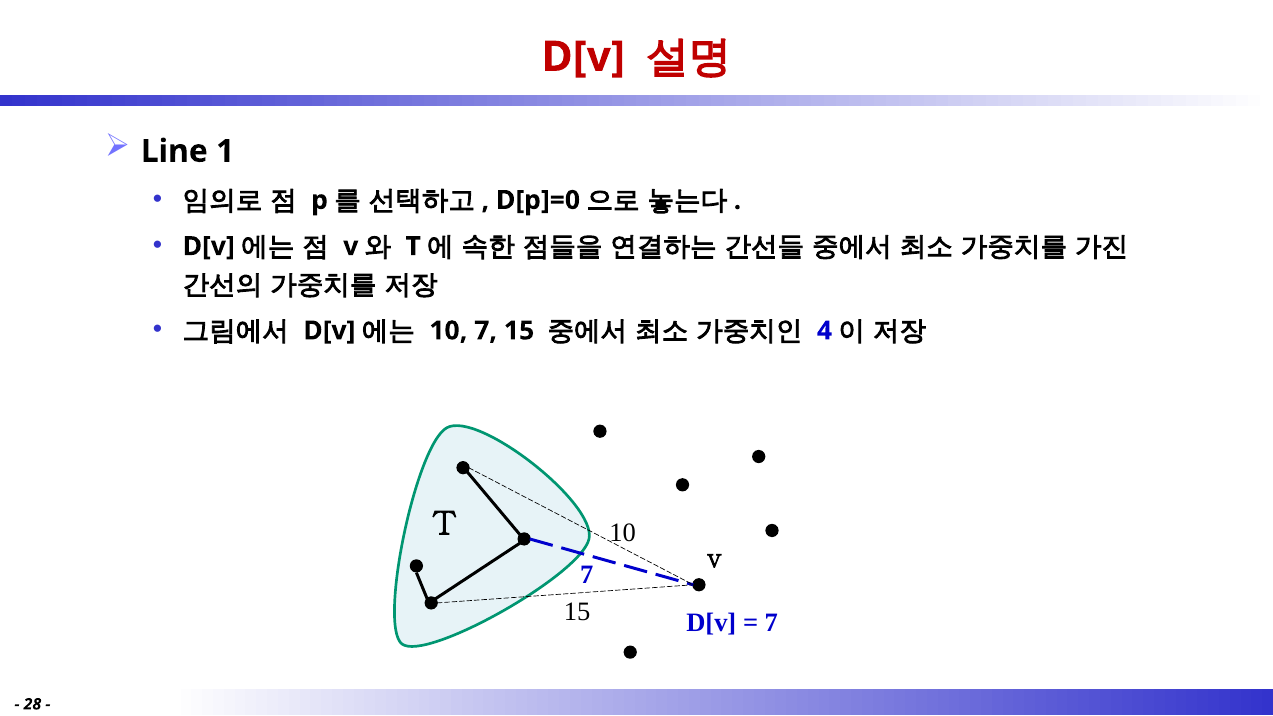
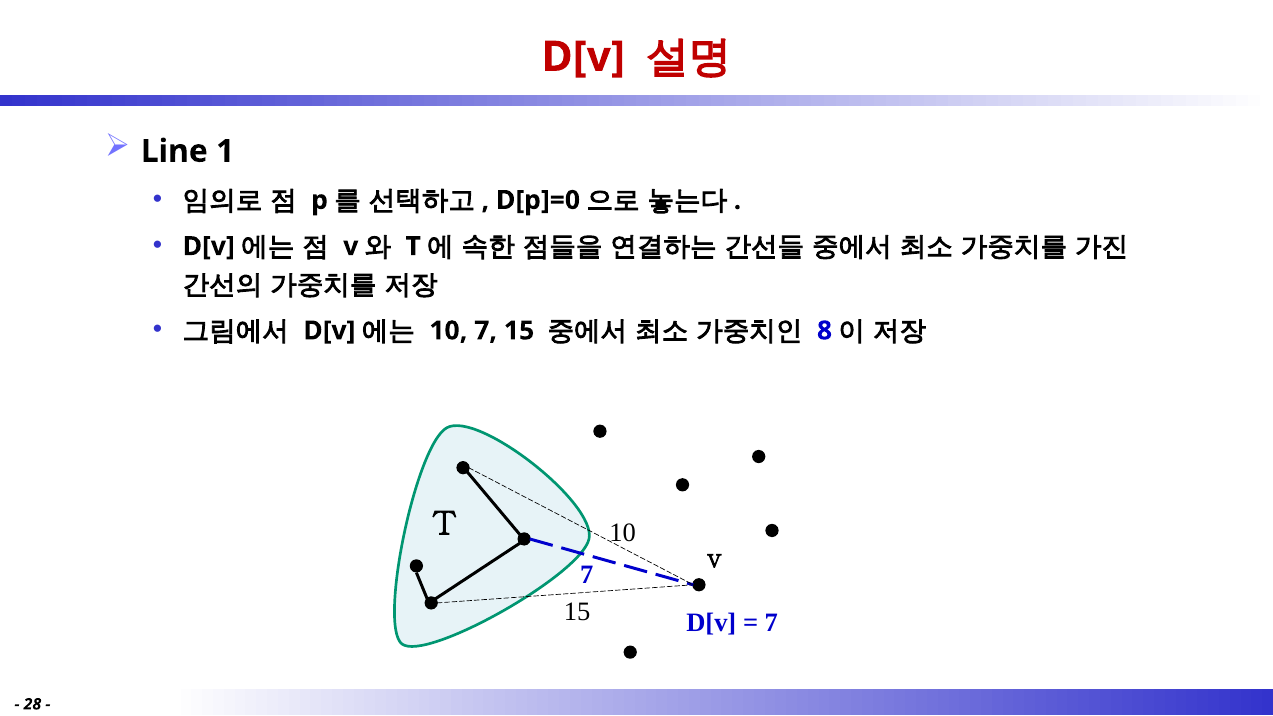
4: 4 -> 8 (825, 331)
